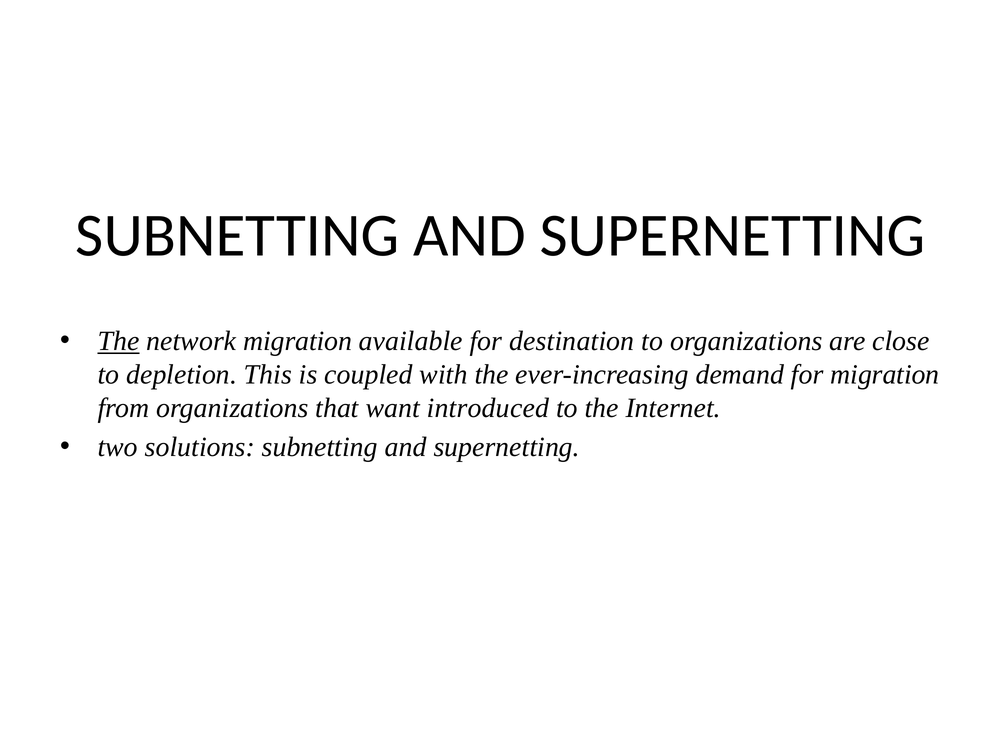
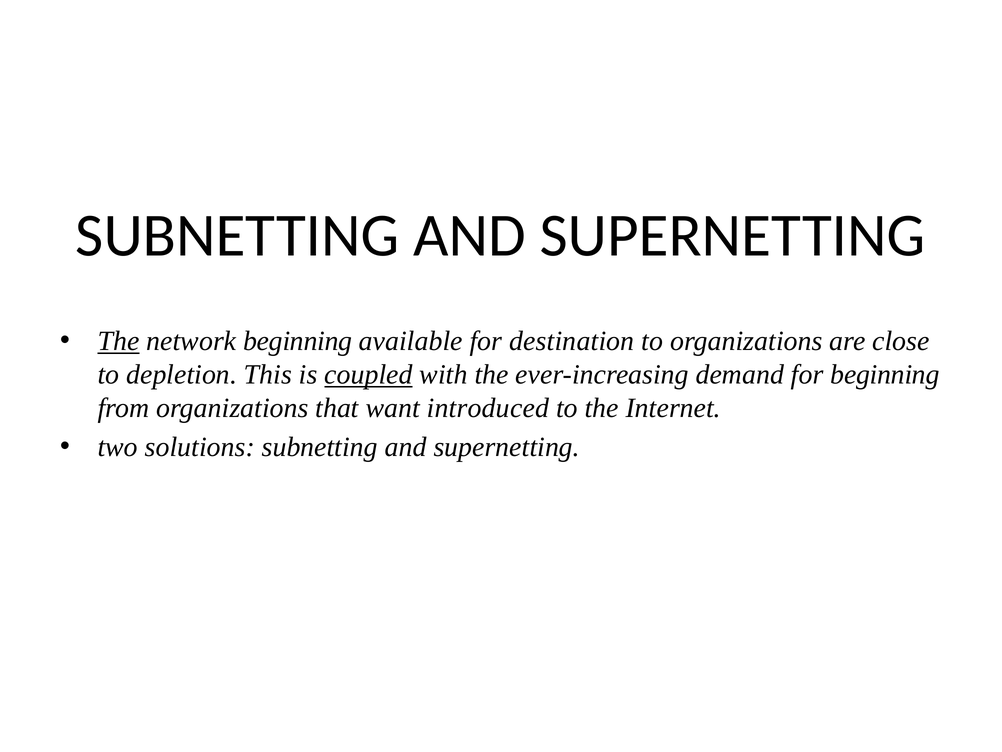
network migration: migration -> beginning (298, 341)
coupled underline: none -> present (368, 374)
for migration: migration -> beginning (885, 374)
